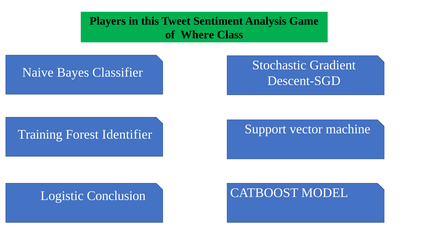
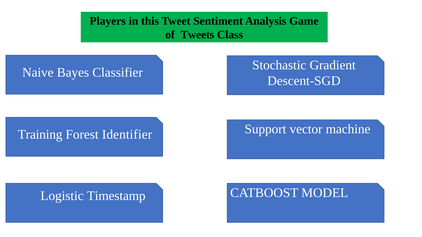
Where: Where -> Tweets (197, 35)
Conclusion: Conclusion -> Timestamp (116, 196)
